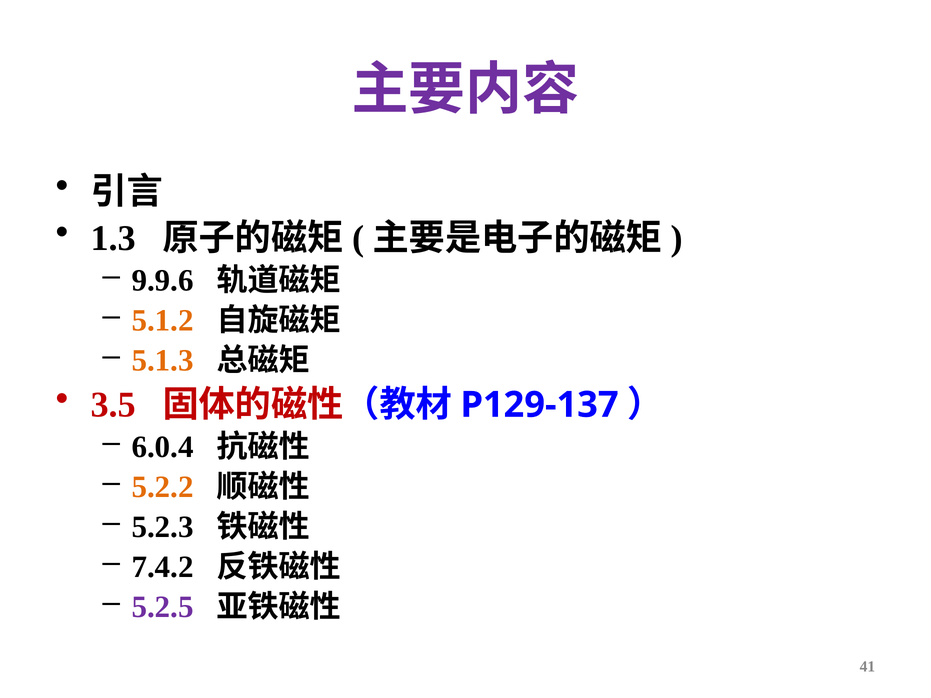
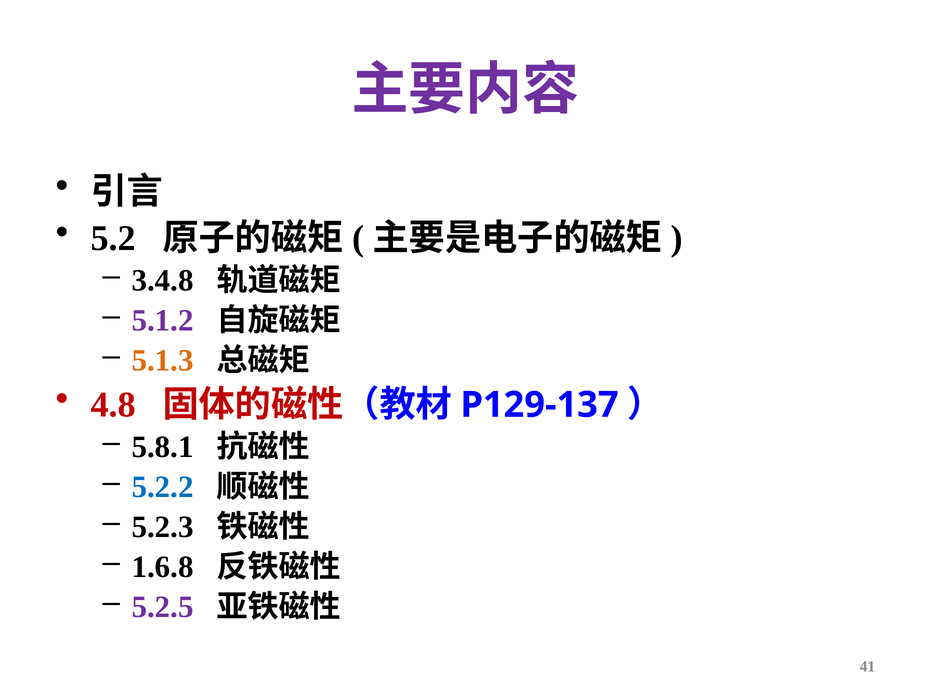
1.3: 1.3 -> 5.2 (113, 238)
9.9.6: 9.9.6 -> 3.4.8 (163, 281)
5.1.2 colour: orange -> purple (163, 321)
3.5: 3.5 -> 4.8 (113, 405)
6.0.4: 6.0.4 -> 5.8.1 (163, 447)
5.2.2 colour: orange -> blue (163, 487)
7.4.2: 7.4.2 -> 1.6.8 (163, 567)
